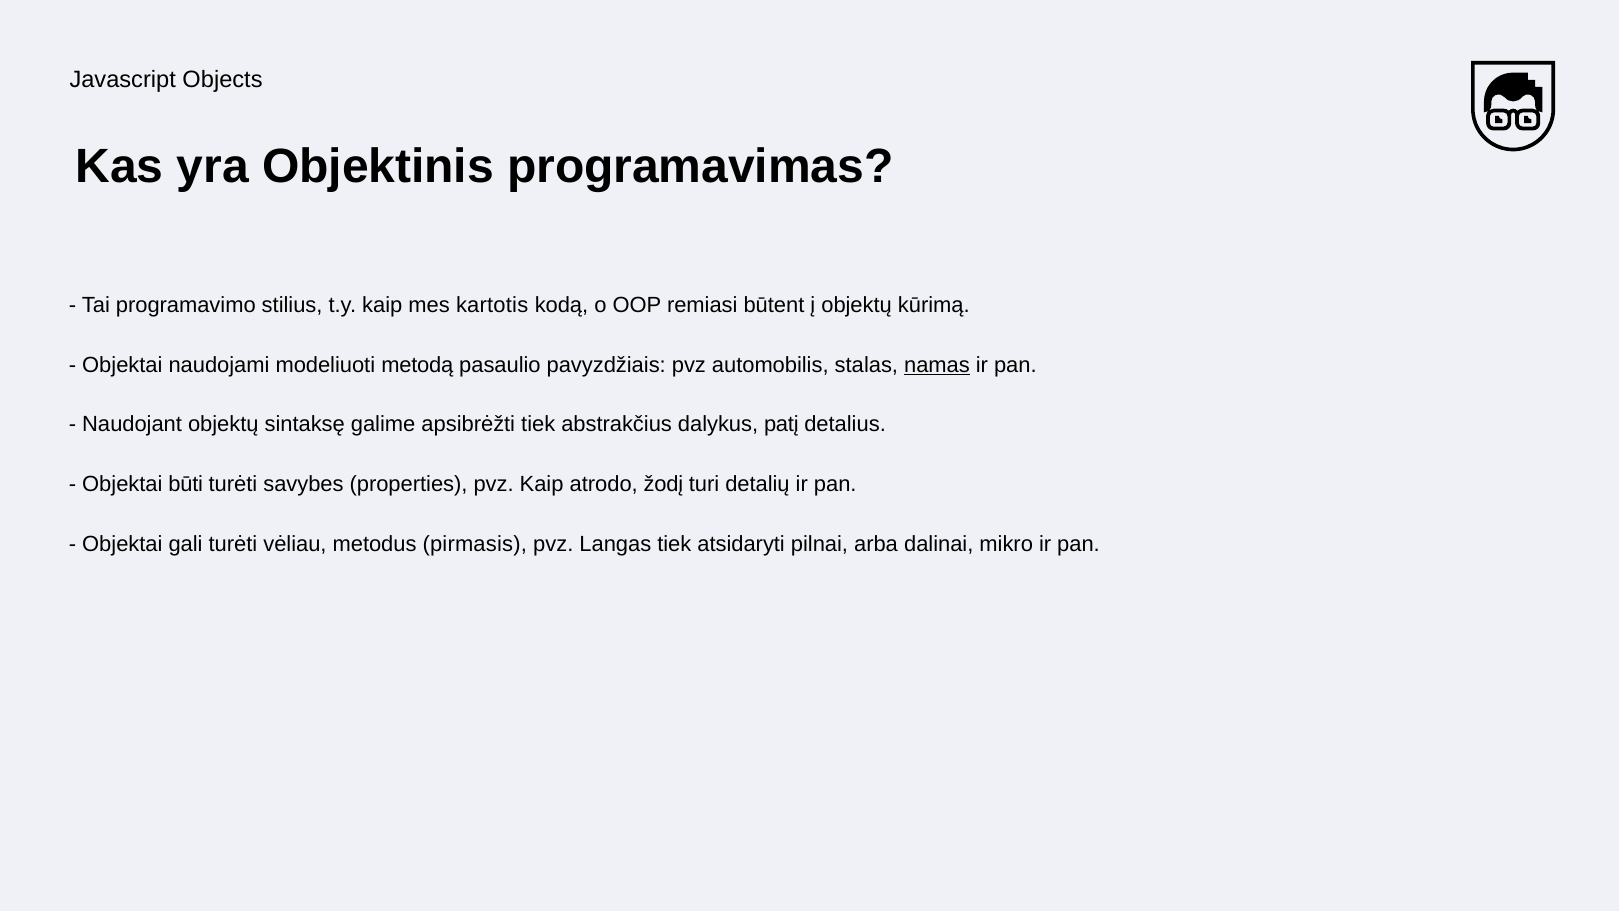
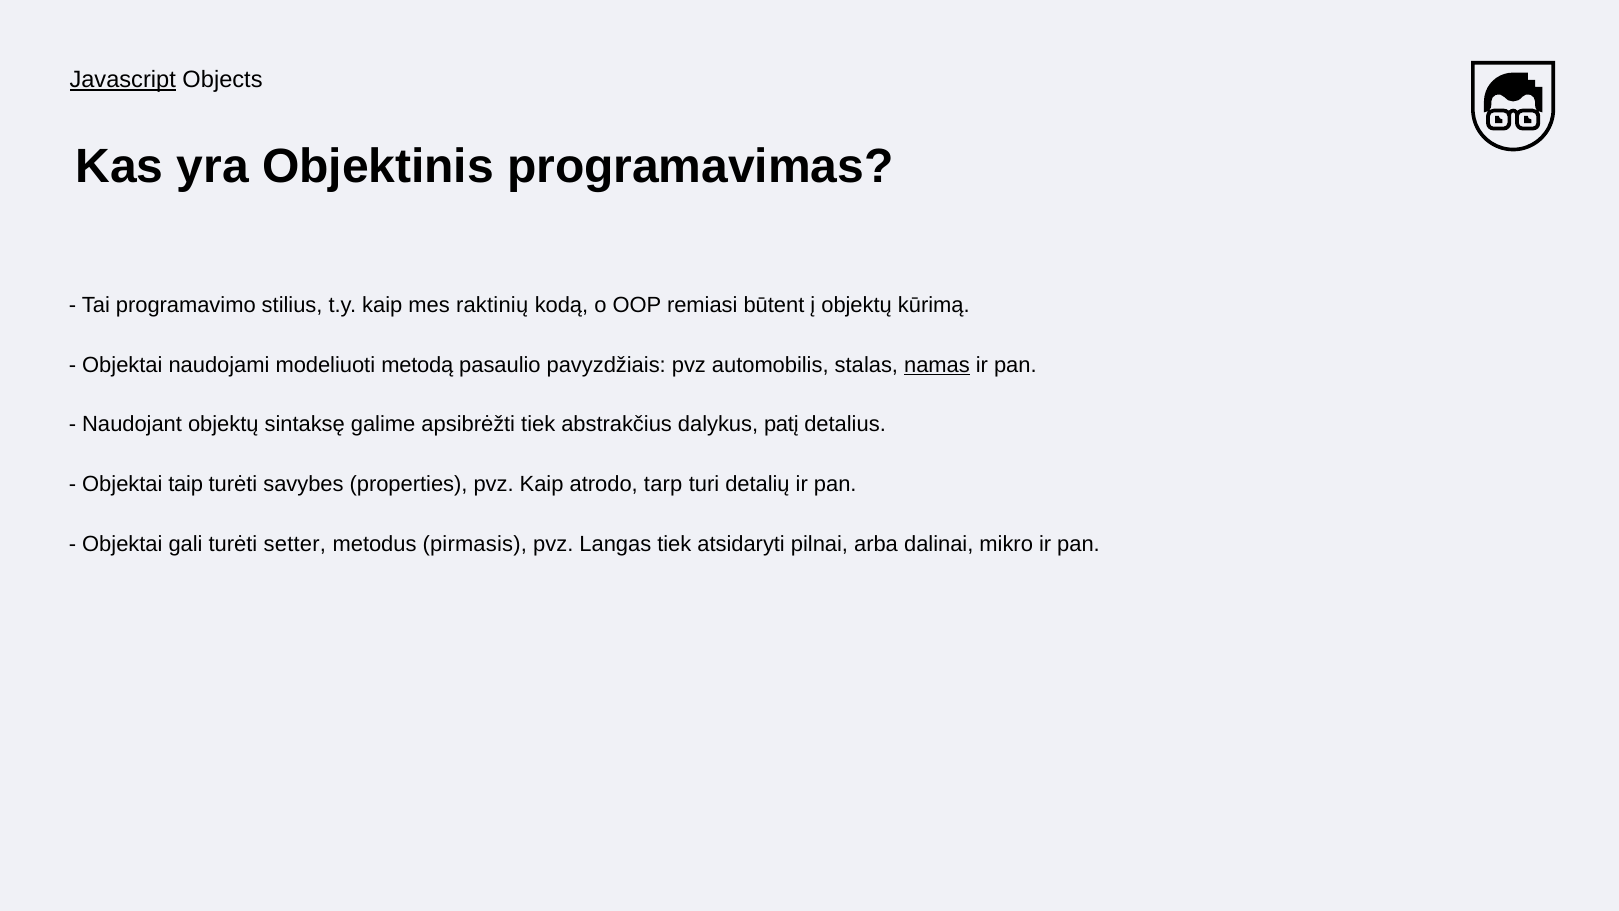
Javascript underline: none -> present (123, 80)
kartotis: kartotis -> raktinių (492, 305)
būti: būti -> taip (186, 484)
žodį: žodį -> tarp (663, 484)
vėliau: vėliau -> setter (295, 544)
